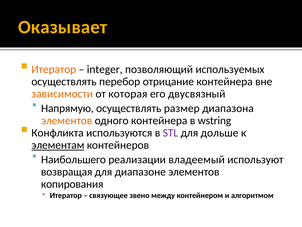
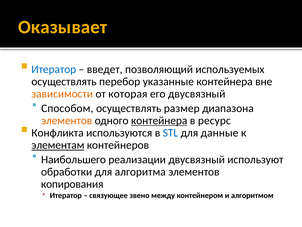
Итератор colour: orange -> blue (54, 69)
integer: integer -> введет (105, 69)
отрицание: отрицание -> указанные (168, 81)
Напрямую: Напрямую -> Способом (67, 108)
контейнера underline: none -> present (159, 120)
wstring: wstring -> ресурс (214, 120)
STL colour: purple -> blue (170, 133)
дольше: дольше -> данные (220, 133)
реализации владеемый: владеемый -> двусвязный (197, 159)
возвращая: возвращая -> обработки (67, 171)
диапазоне: диапазоне -> алгоритма (140, 171)
